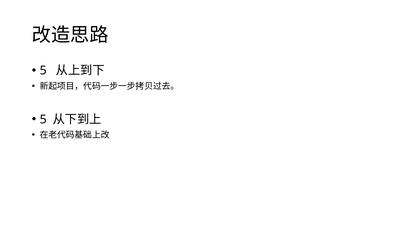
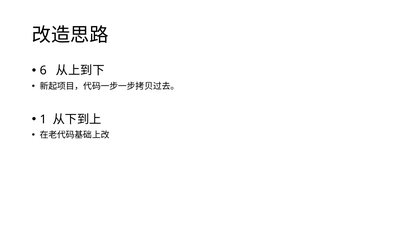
5: 5 -> 6 (43, 71)
5: 5 -> 1 (43, 119)
